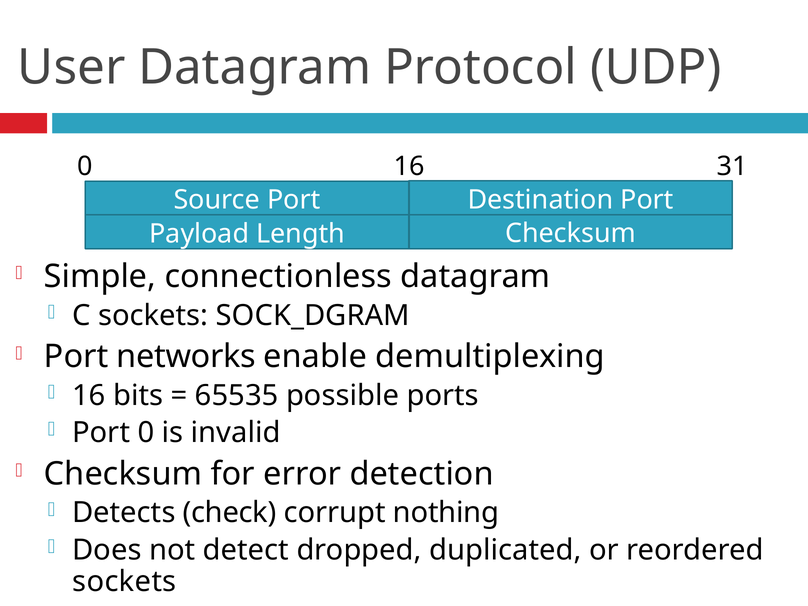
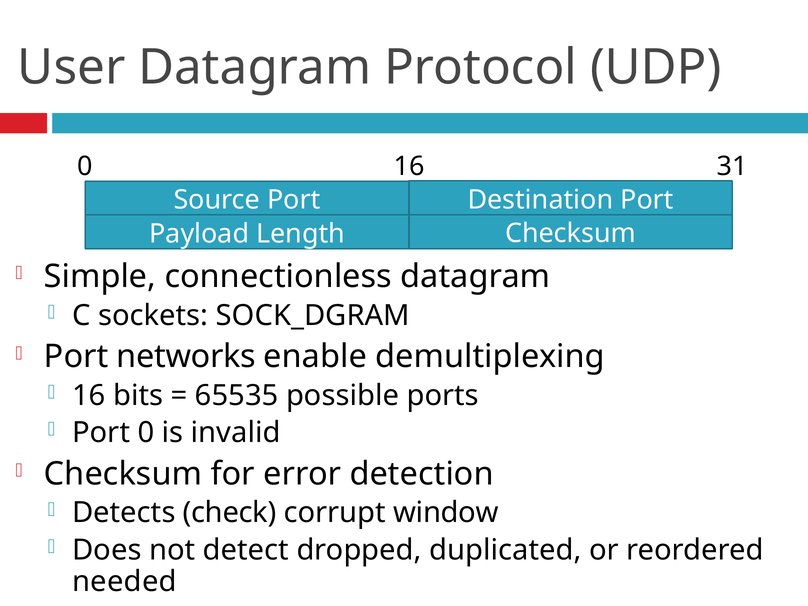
nothing: nothing -> window (446, 513)
sockets: sockets -> needed (124, 581)
